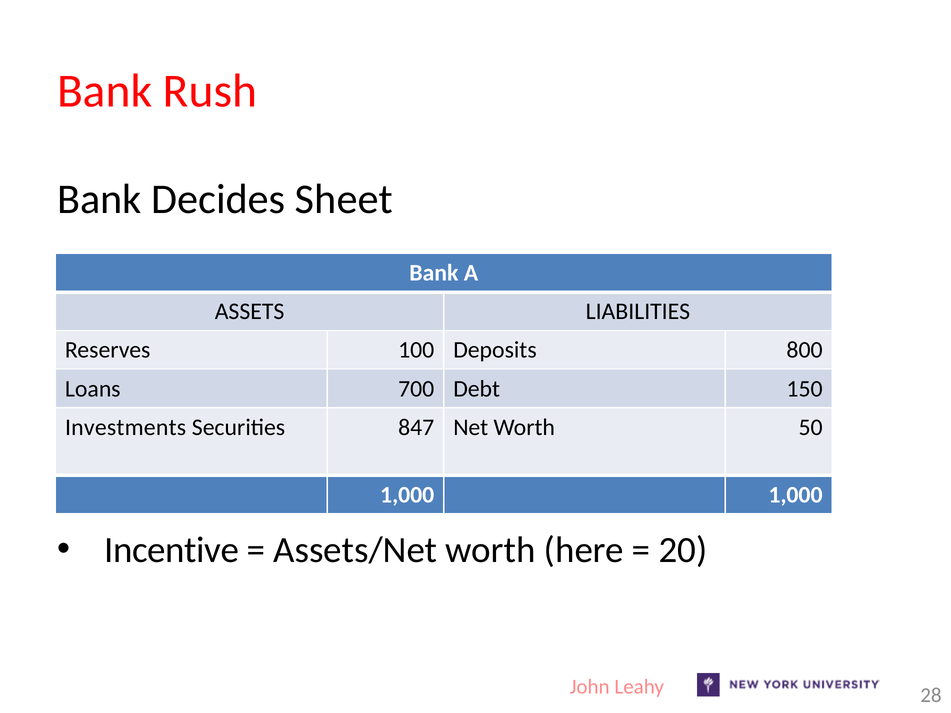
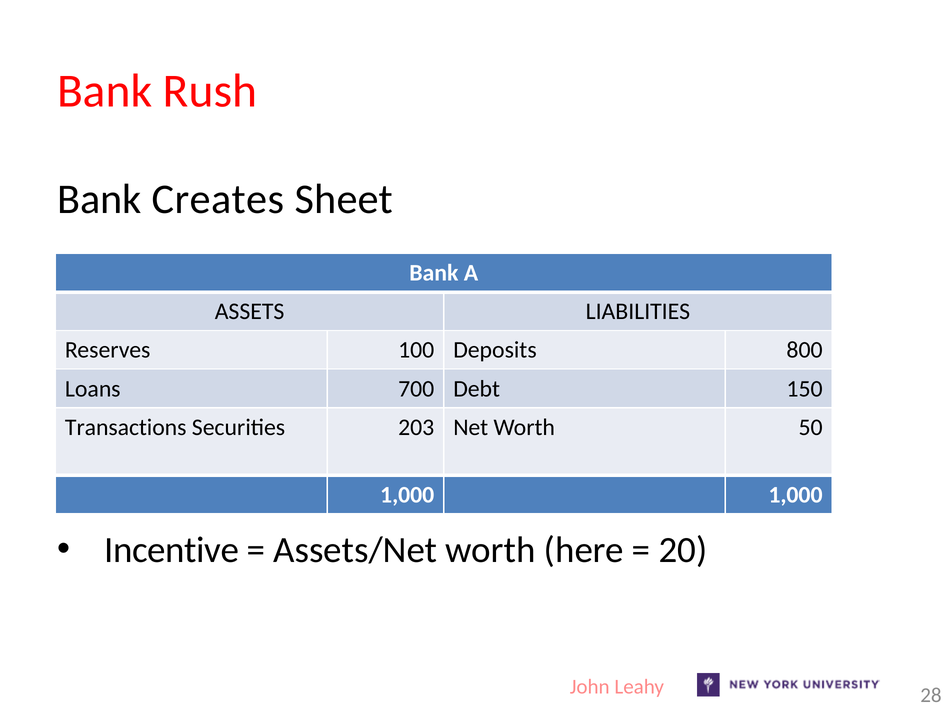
Decides: Decides -> Creates (218, 200)
Investments: Investments -> Transactions (126, 427)
847: 847 -> 203 (416, 427)
